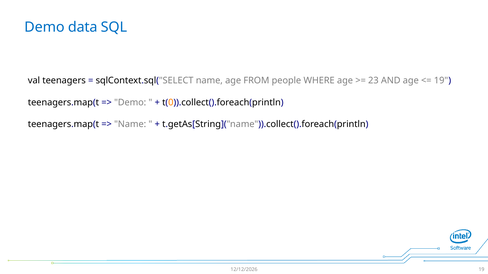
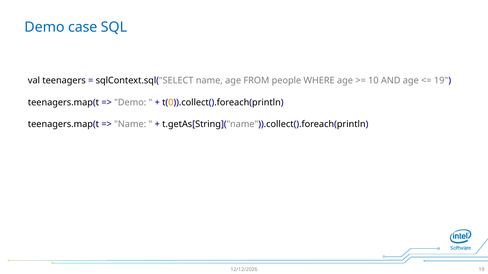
data: data -> case (83, 27)
23: 23 -> 10 (373, 81)
